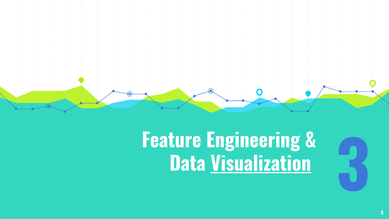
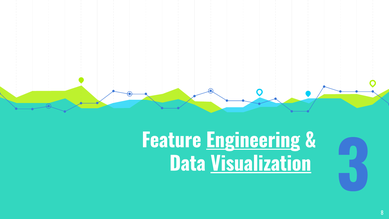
Engineering underline: none -> present (253, 141)
